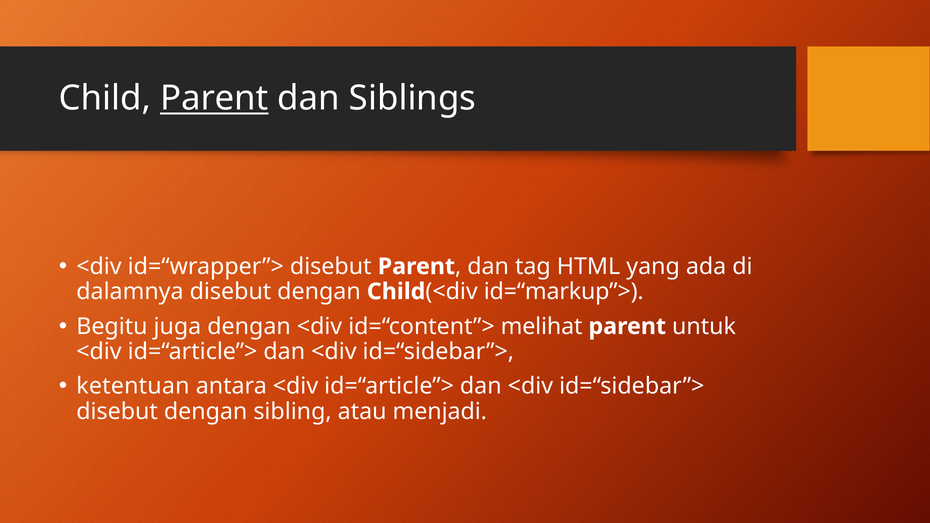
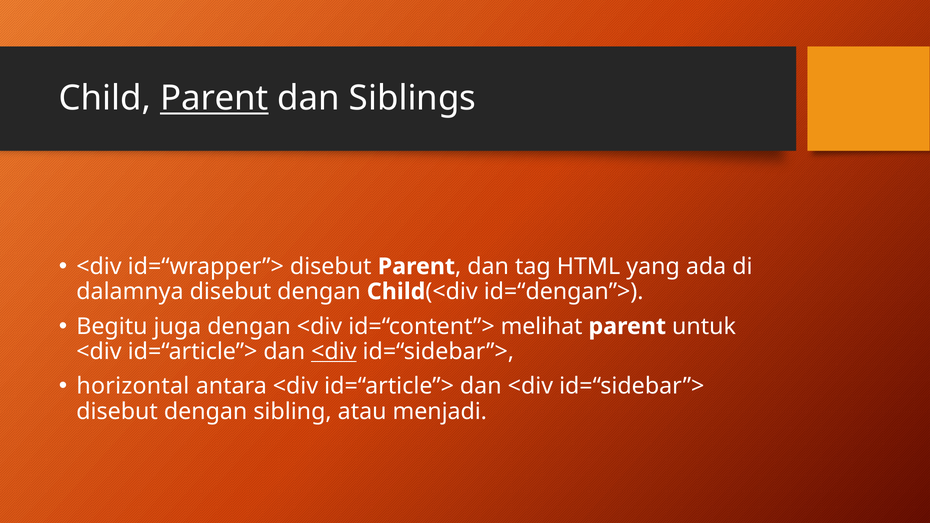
id=“markup”>: id=“markup”> -> id=“dengan”> (564, 292)
<div underline: none -> present (334, 352)
ketentuan: ketentuan -> horizontal (133, 386)
